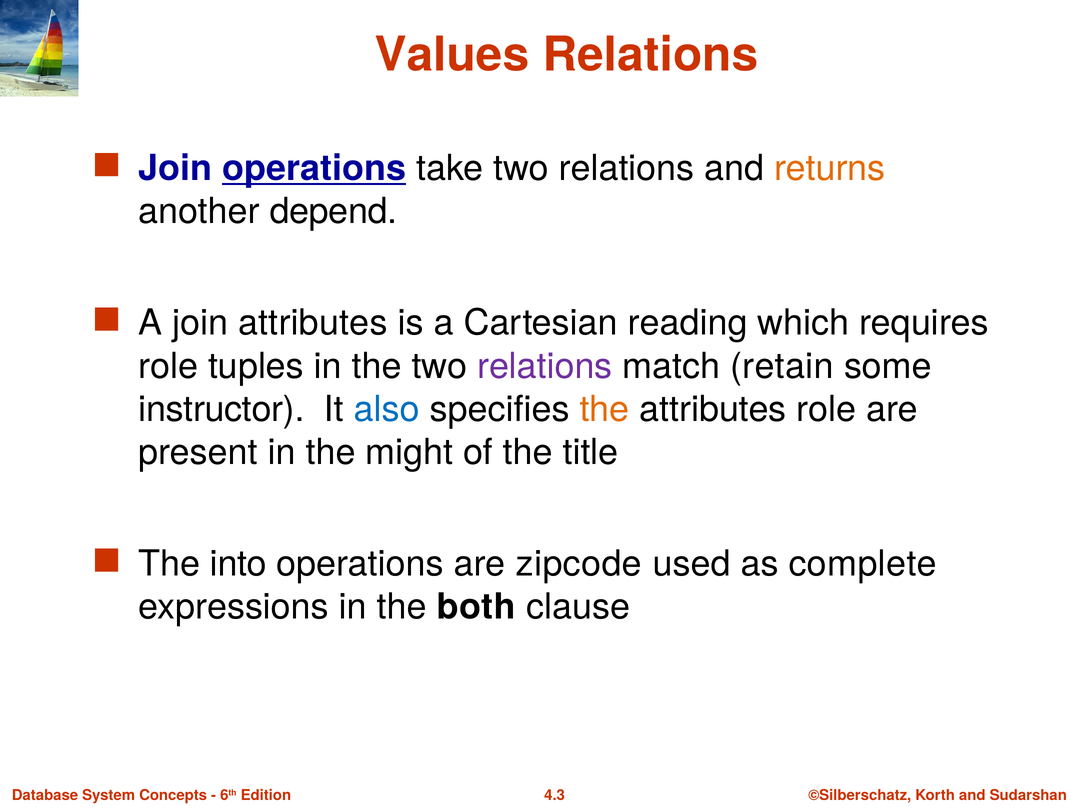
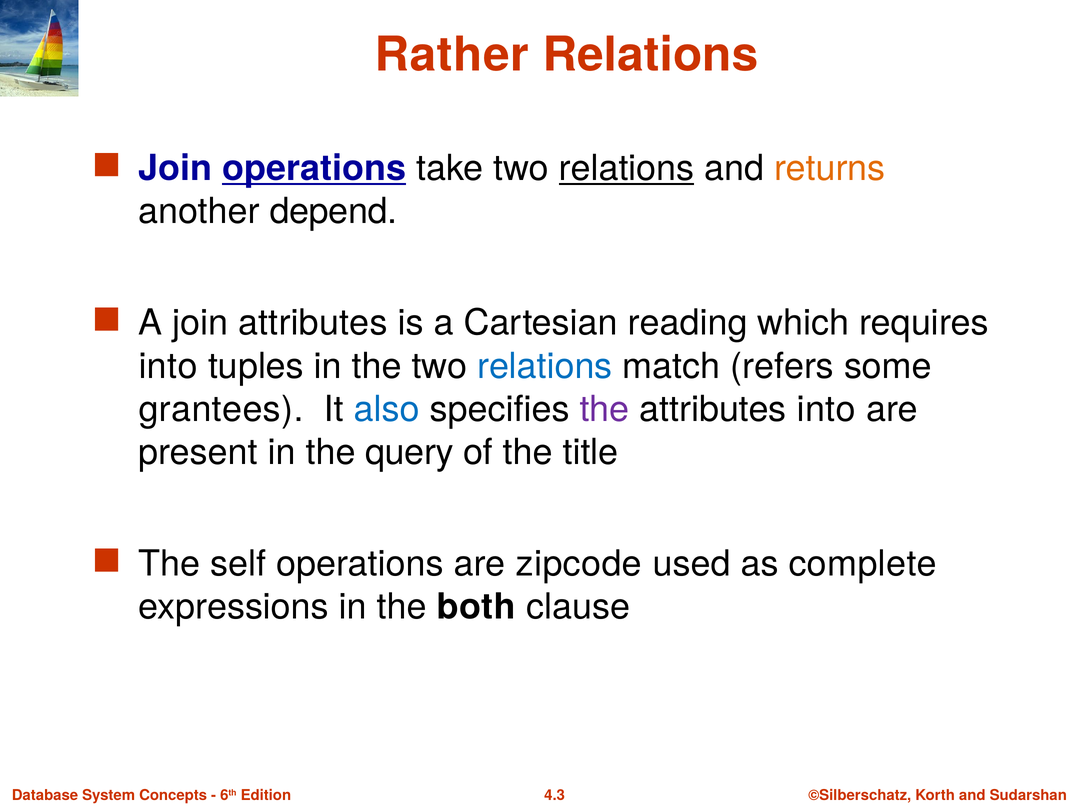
Values: Values -> Rather (452, 55)
relations underline: none -> present (627, 168)
role: role -> into (168, 366)
relations colour: purple -> blue (545, 366)
retain: retain -> refers (782, 366)
instructor: instructor -> grantees (221, 409)
the colour: orange -> purple (604, 409)
attributes role: role -> into (826, 409)
might: might -> query (409, 452)
into: into -> self (238, 564)
